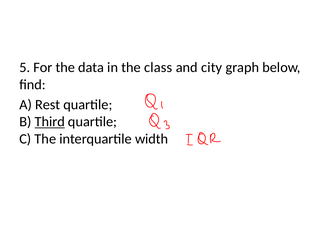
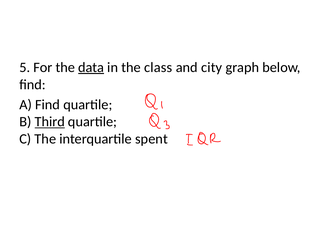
data underline: none -> present (91, 68)
A Rest: Rest -> Find (48, 105)
width: width -> spent (151, 139)
